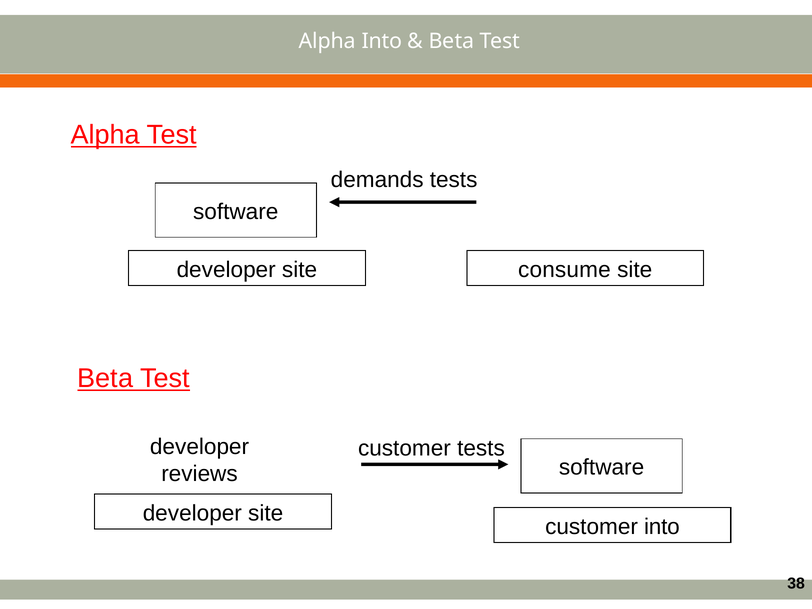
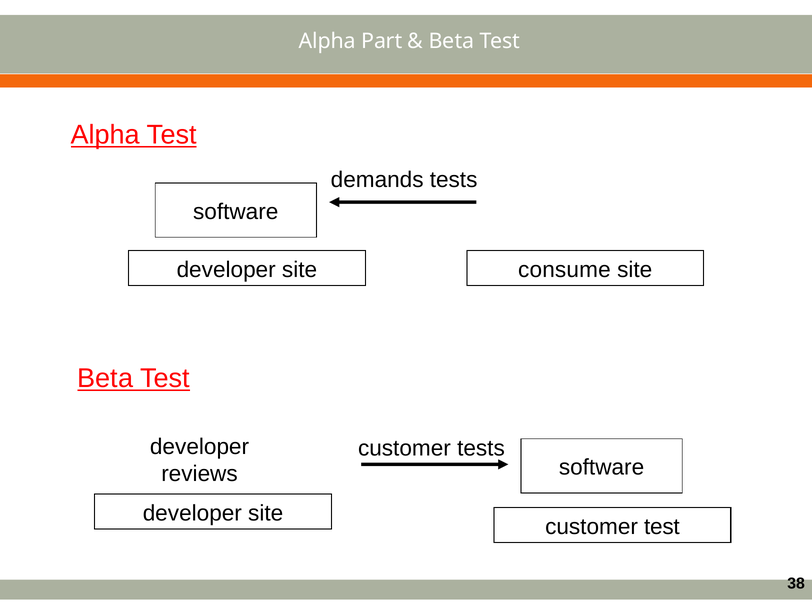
Alpha Into: Into -> Part (382, 41)
customer into: into -> test (662, 527)
